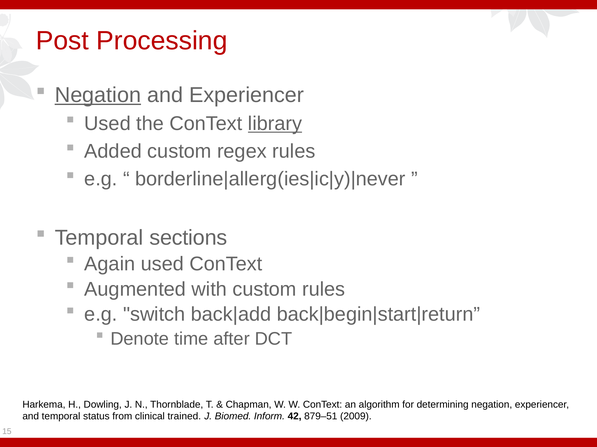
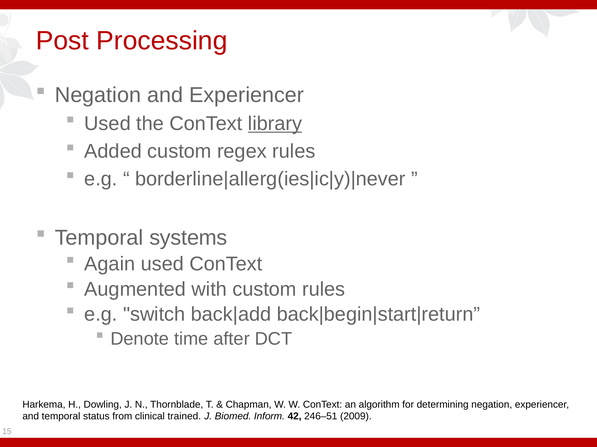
Negation underline: present -> none (98, 95)
sections: sections -> systems (188, 238)
879–51: 879–51 -> 246–51 (321, 417)
